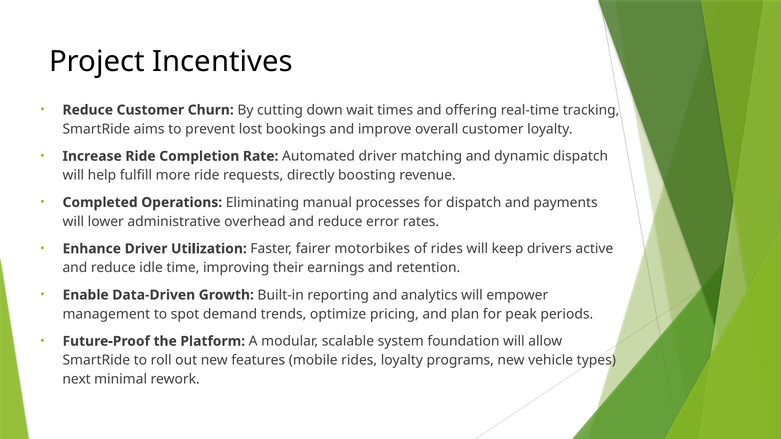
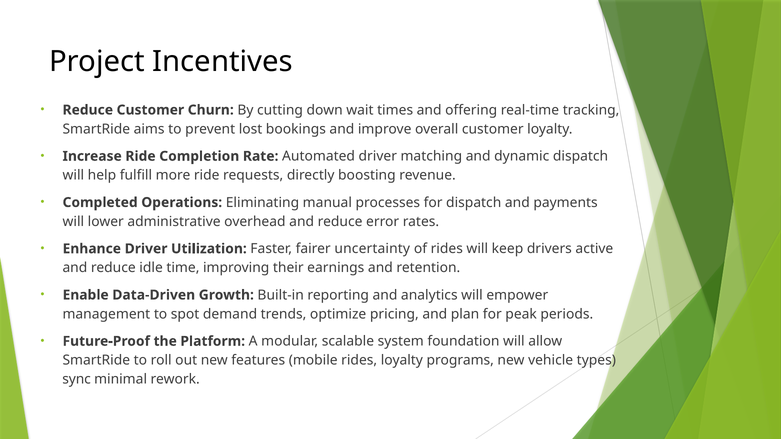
motorbikes: motorbikes -> uncertainty (372, 249)
next: next -> sync (77, 380)
